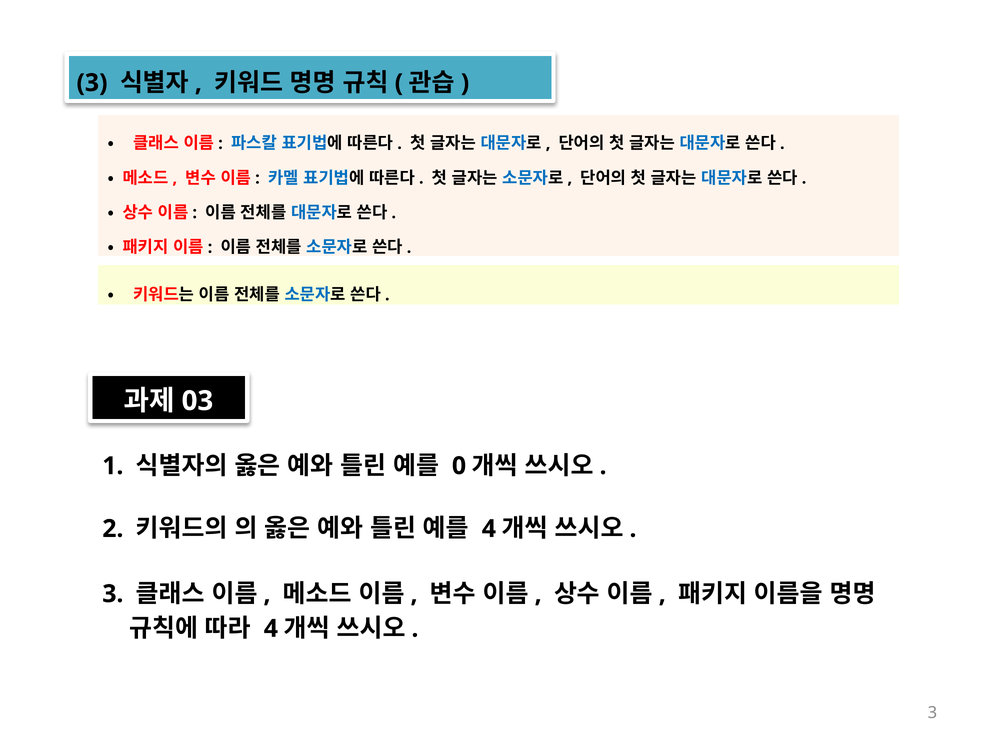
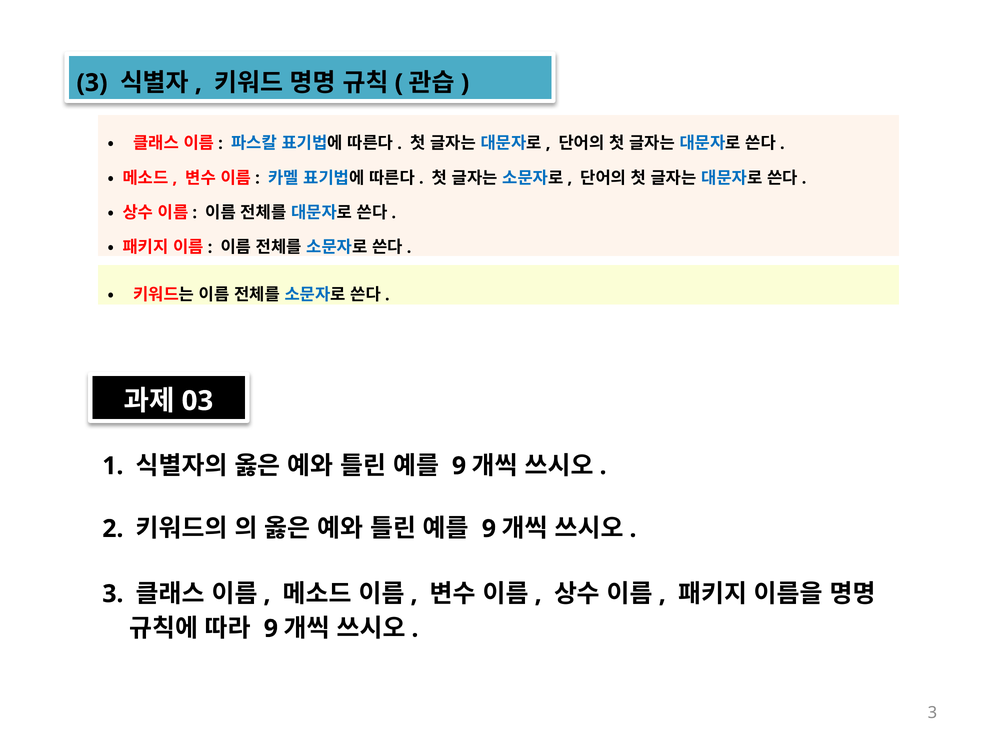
0: 0 -> 9 (459, 466)
4: 4 -> 9 (489, 529)
4: 4 -> 9 (271, 628)
